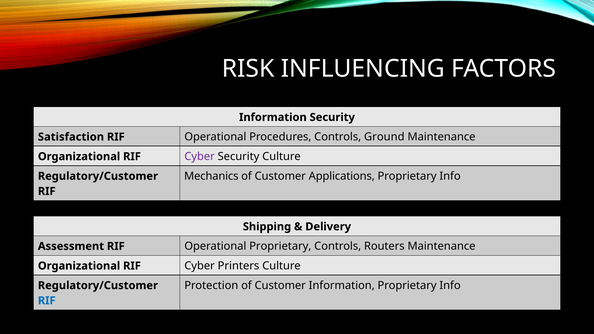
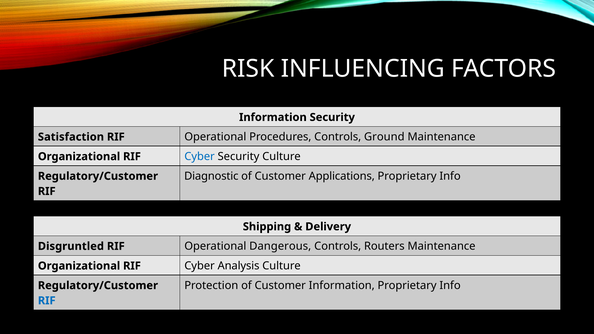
Cyber colour: purple -> blue (200, 157)
Mechanics: Mechanics -> Diagnostic (211, 176)
Assessment: Assessment -> Disgruntled (71, 246)
Operational Proprietary: Proprietary -> Dangerous (280, 246)
Printers: Printers -> Analysis (239, 266)
